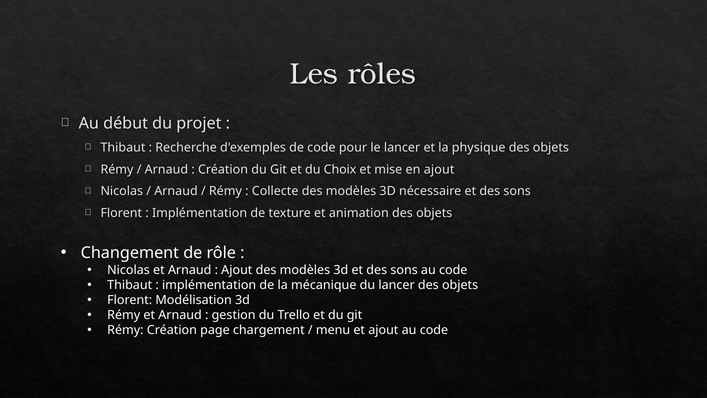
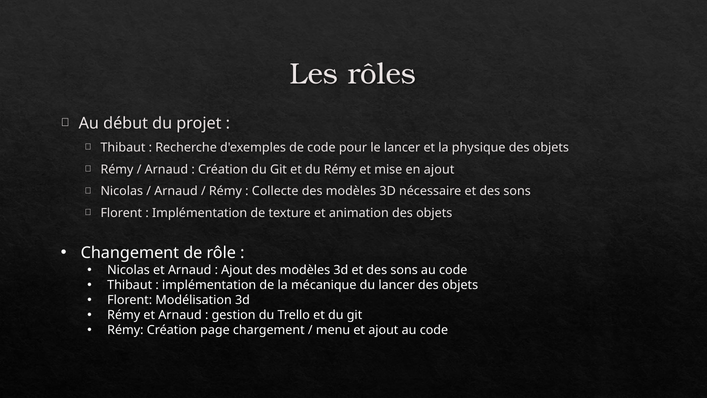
du Choix: Choix -> Rémy (340, 169)
